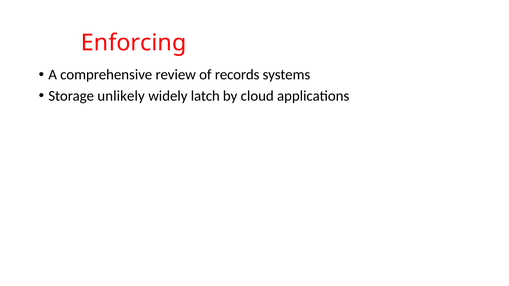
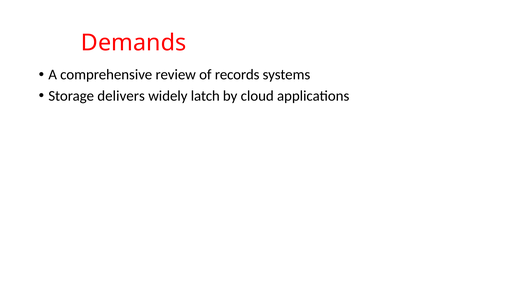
Enforcing: Enforcing -> Demands (134, 43)
unlikely: unlikely -> delivers (121, 96)
